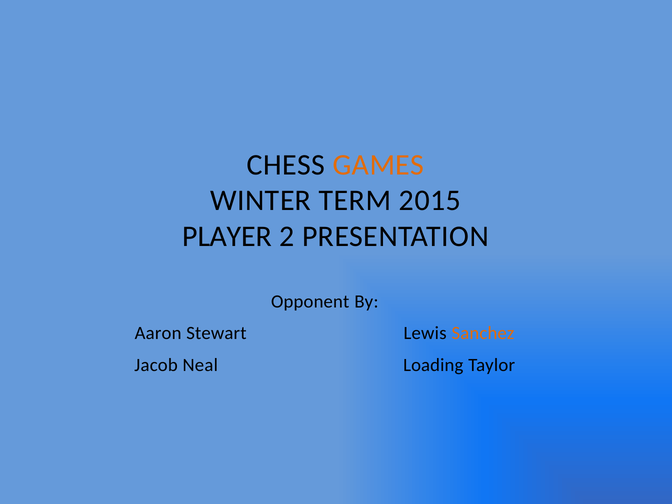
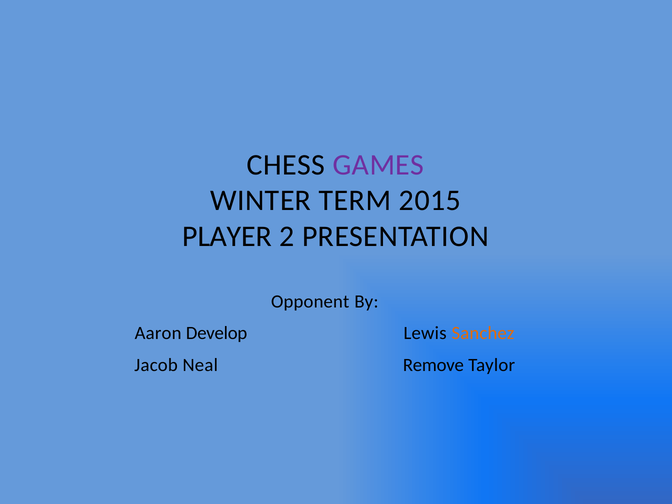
GAMES colour: orange -> purple (378, 165)
Stewart: Stewart -> Develop (217, 333)
Loading: Loading -> Remove (433, 365)
